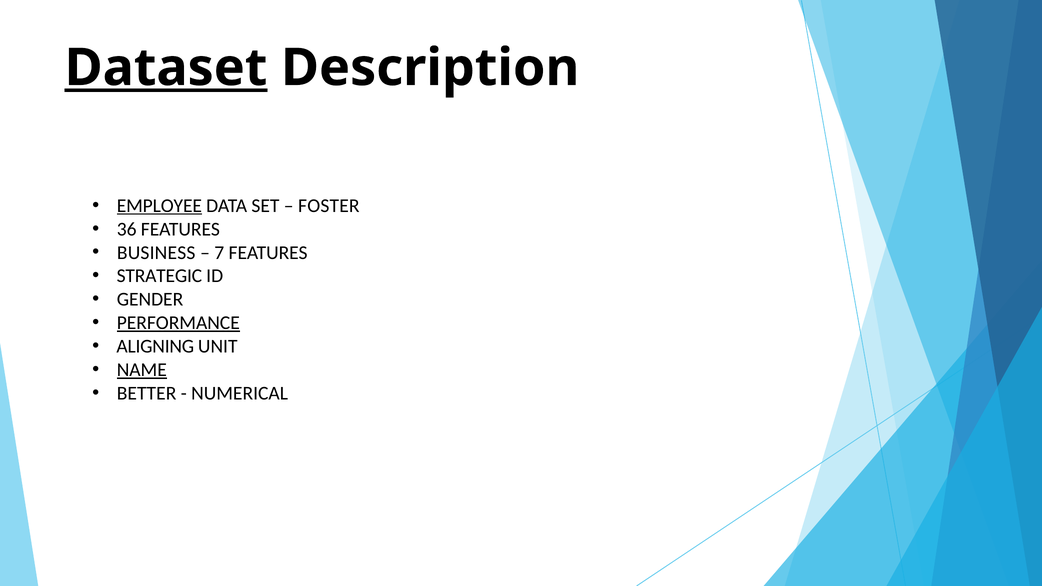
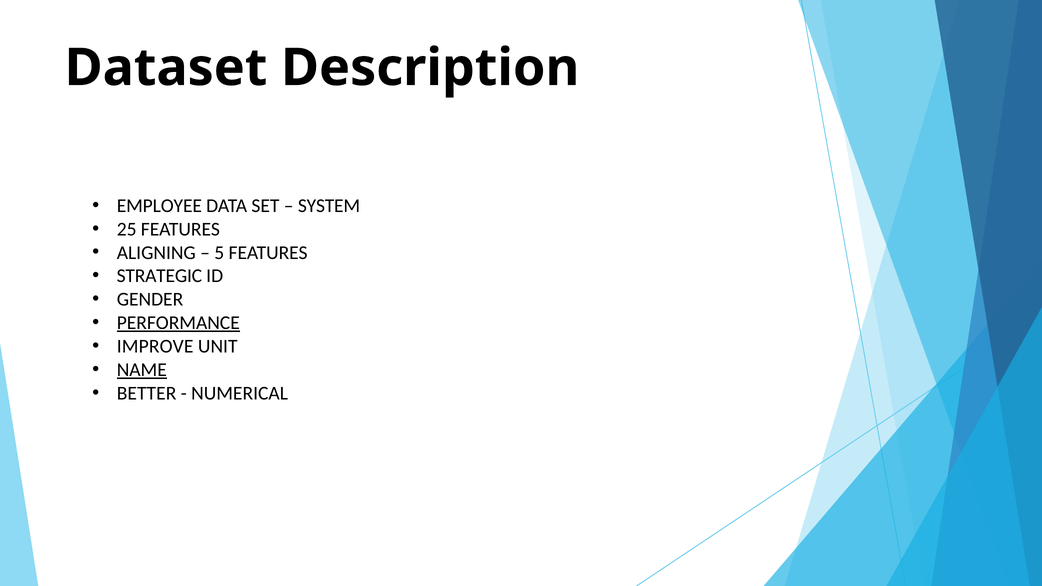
Dataset underline: present -> none (166, 68)
EMPLOYEE underline: present -> none (159, 206)
FOSTER: FOSTER -> SYSTEM (329, 206)
36: 36 -> 25 (127, 229)
BUSINESS: BUSINESS -> ALIGNING (156, 253)
7: 7 -> 5 (219, 253)
ALIGNING: ALIGNING -> IMPROVE (155, 346)
